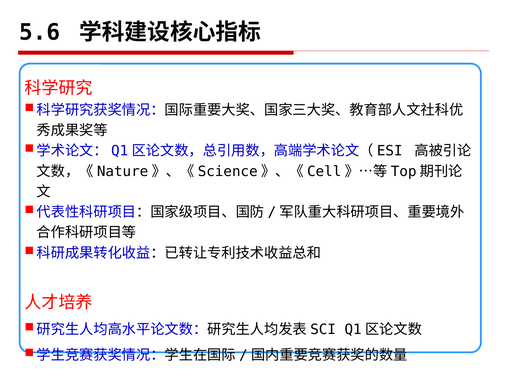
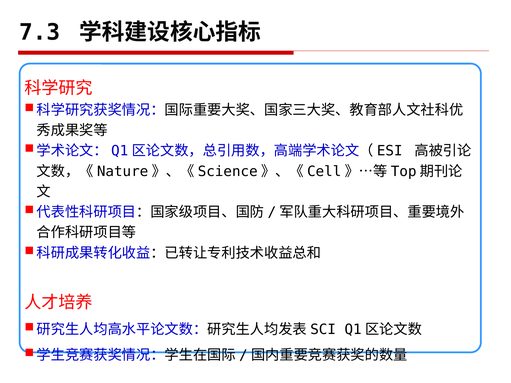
5.6: 5.6 -> 7.3 (40, 32)
